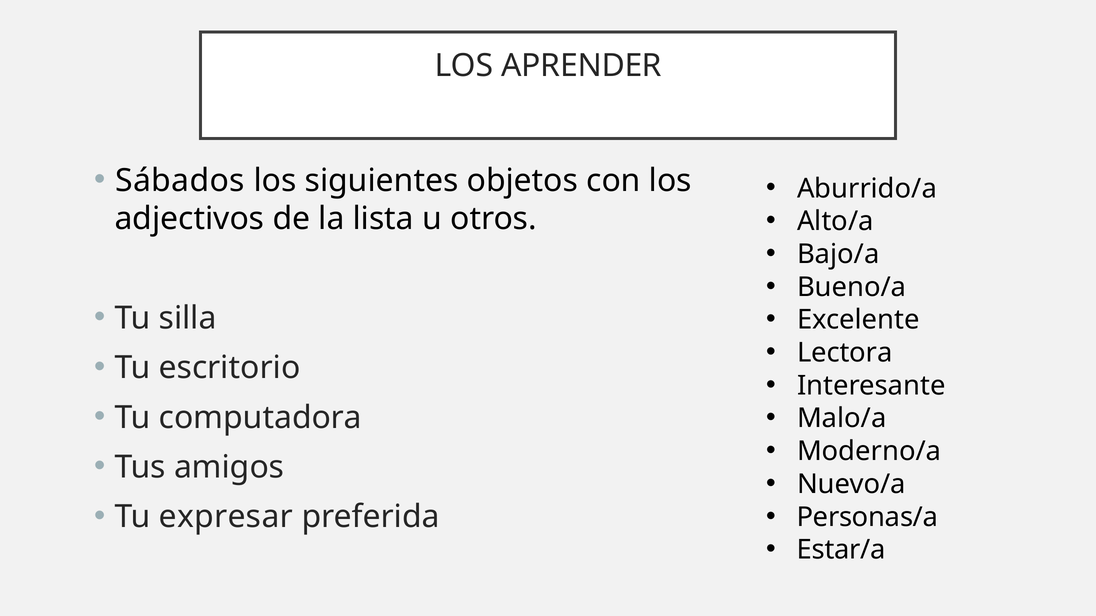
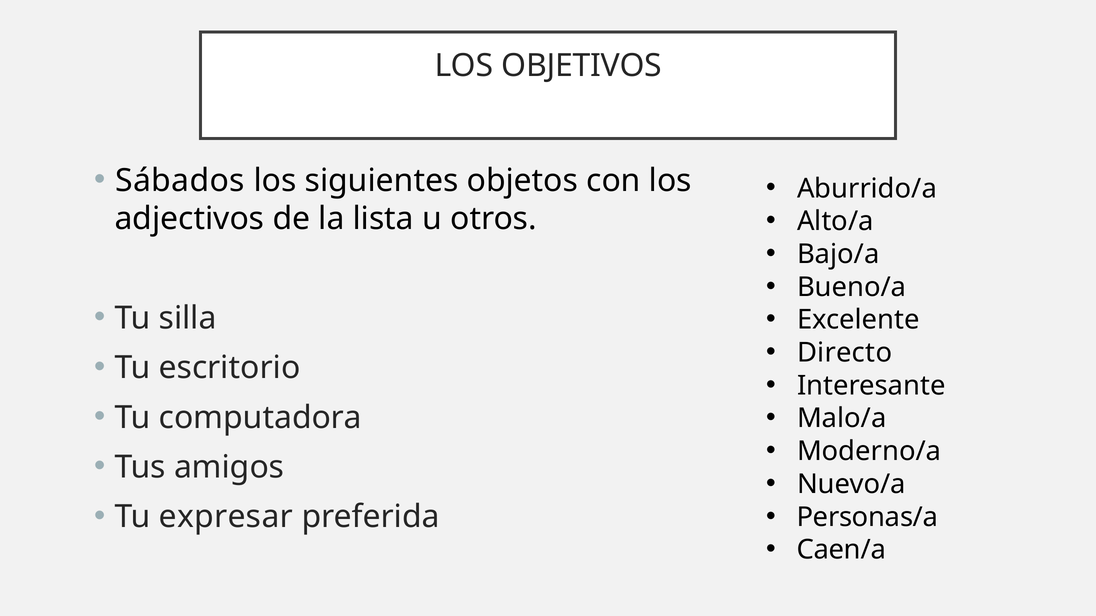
APRENDER: APRENDER -> OBJETIVOS (582, 66)
Lectora: Lectora -> Directo (845, 353)
Estar/a: Estar/a -> Caen/a (841, 550)
